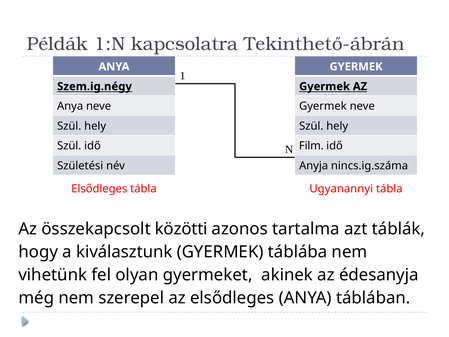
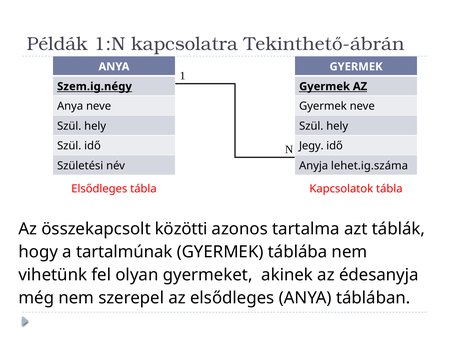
Film: Film -> Jegy (311, 146)
nincs.ig.száma: nincs.ig.száma -> lehet.ig.száma (369, 166)
Ugyanannyi: Ugyanannyi -> Kapcsolatok (341, 189)
kiválasztunk: kiválasztunk -> tartalmúnak (124, 252)
